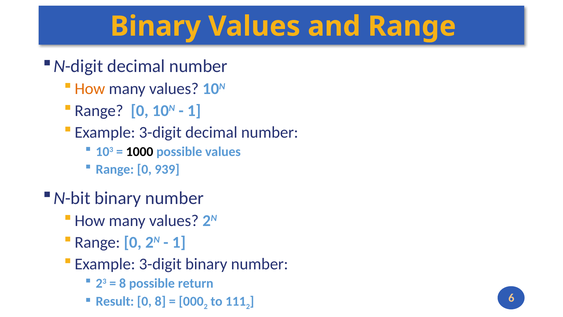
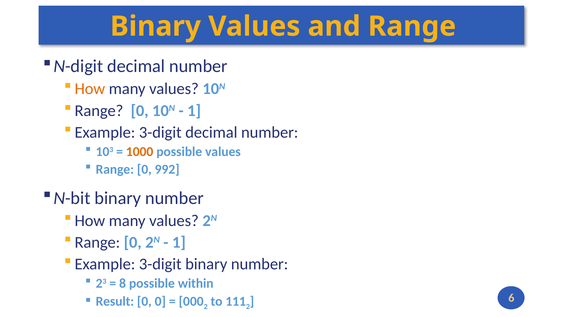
1000 colour: black -> orange (140, 151)
939: 939 -> 992 (167, 169)
return: return -> within (196, 283)
0 8: 8 -> 0 (160, 301)
